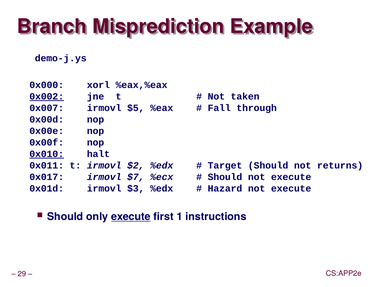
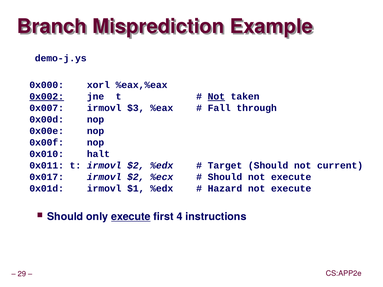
Not underline: none -> present (216, 97)
$5: $5 -> $3 (136, 108)
0x010 underline: present -> none (47, 154)
returns: returns -> current (340, 166)
0x017 irmovl $7: $7 -> $2 (136, 177)
$3: $3 -> $1 (136, 189)
1: 1 -> 4 (179, 217)
